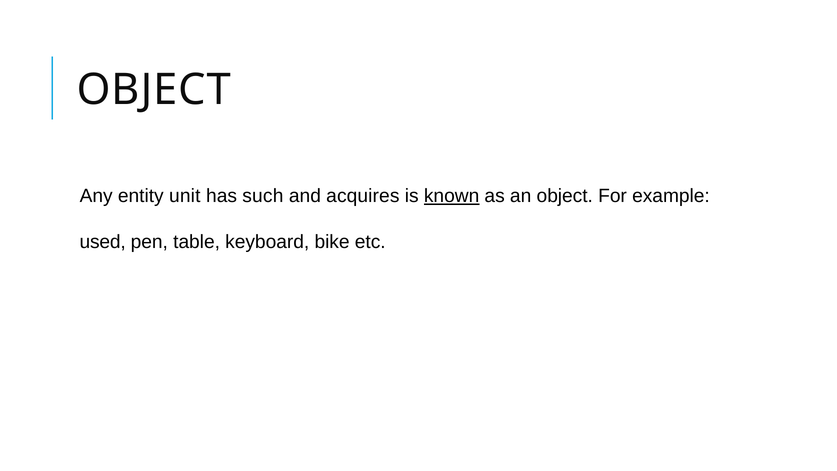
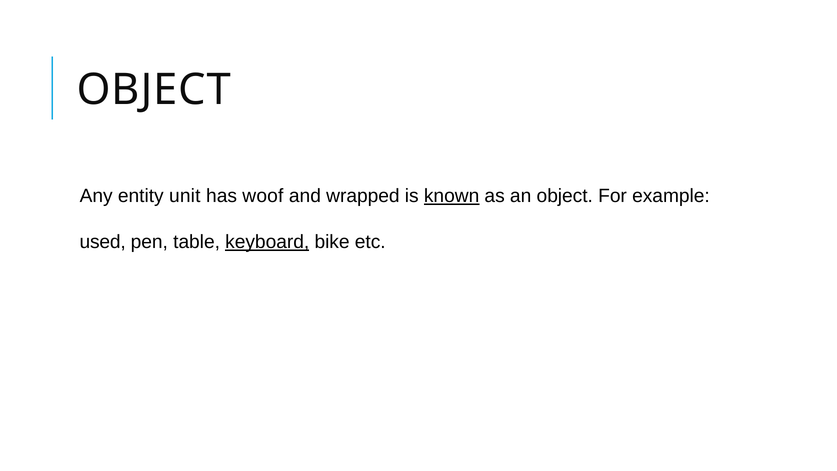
such: such -> woof (263, 196)
acquires: acquires -> wrapped (363, 196)
keyboard underline: none -> present (267, 242)
